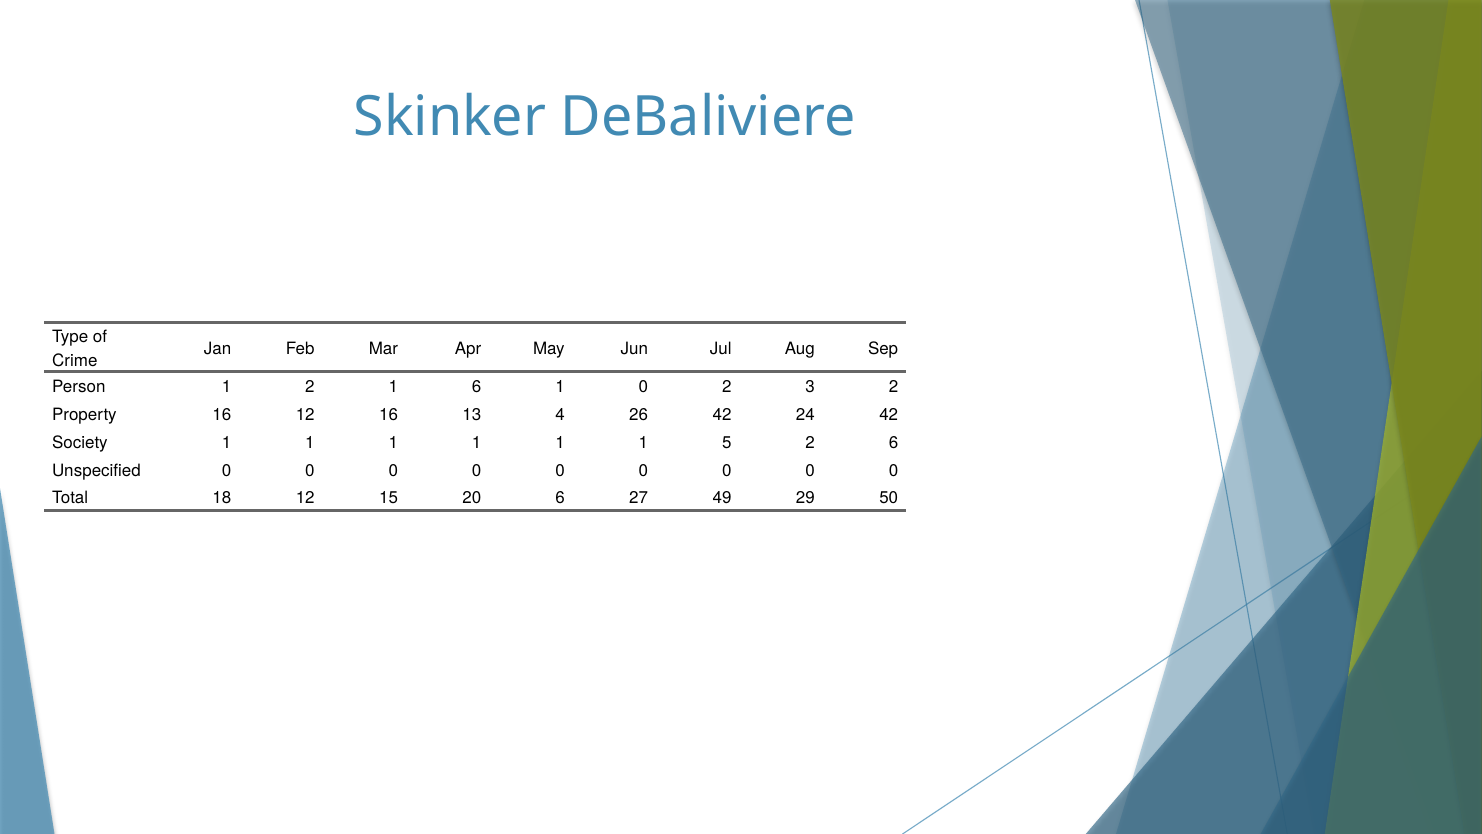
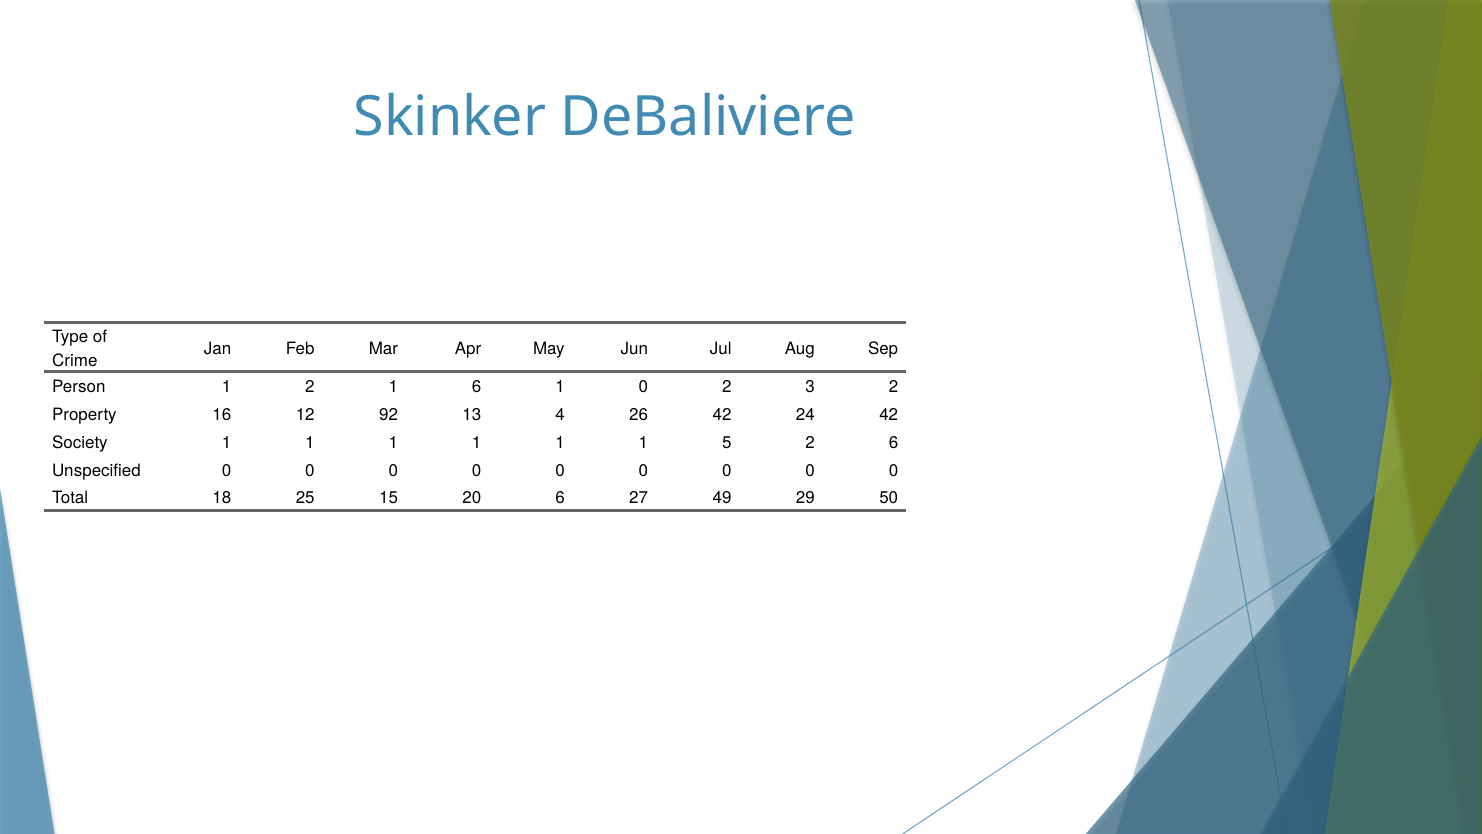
12 16: 16 -> 92 (389, 415)
18 12: 12 -> 25 (305, 498)
